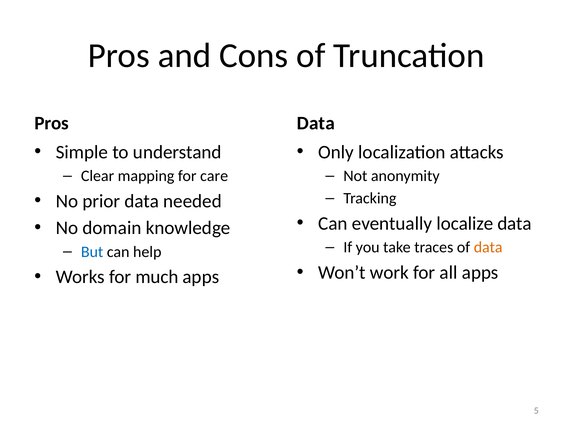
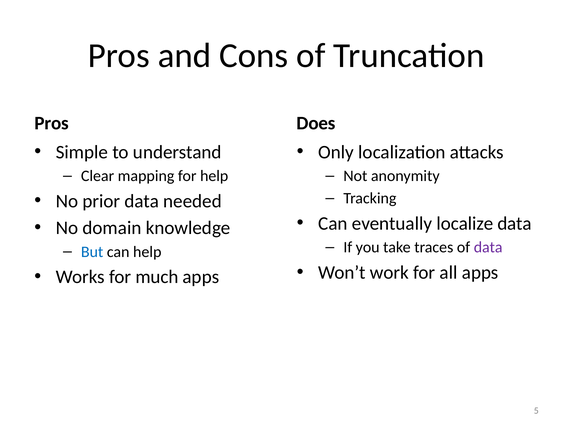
Data: Data -> Does (316, 123)
for care: care -> help (214, 176)
data colour: orange -> purple (488, 247)
